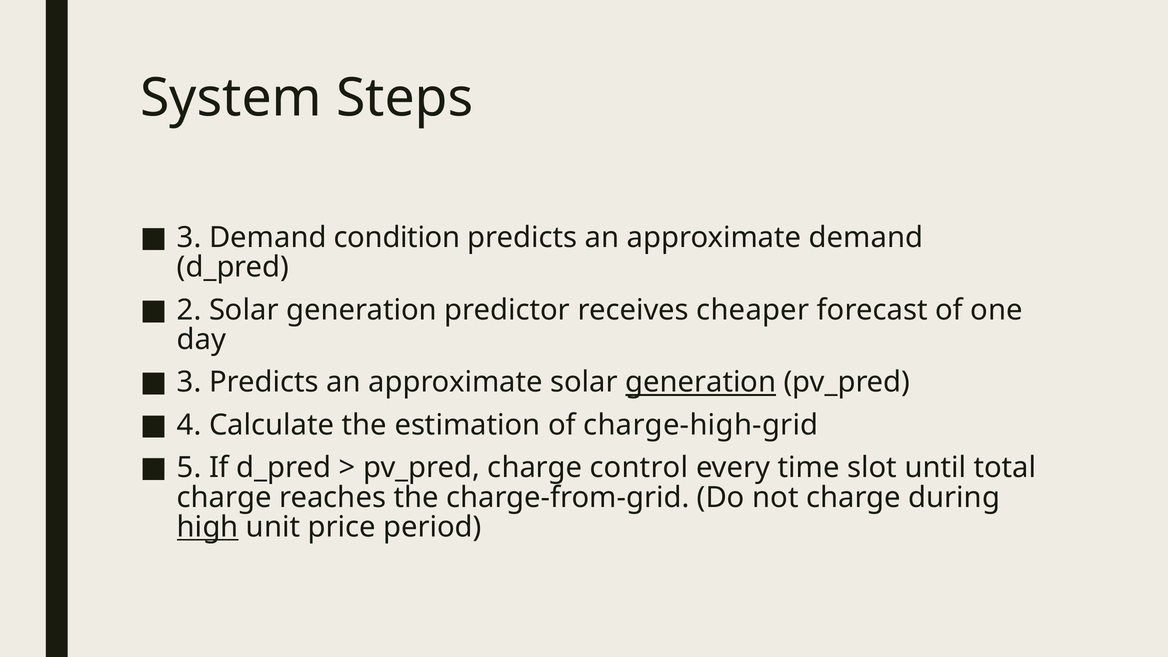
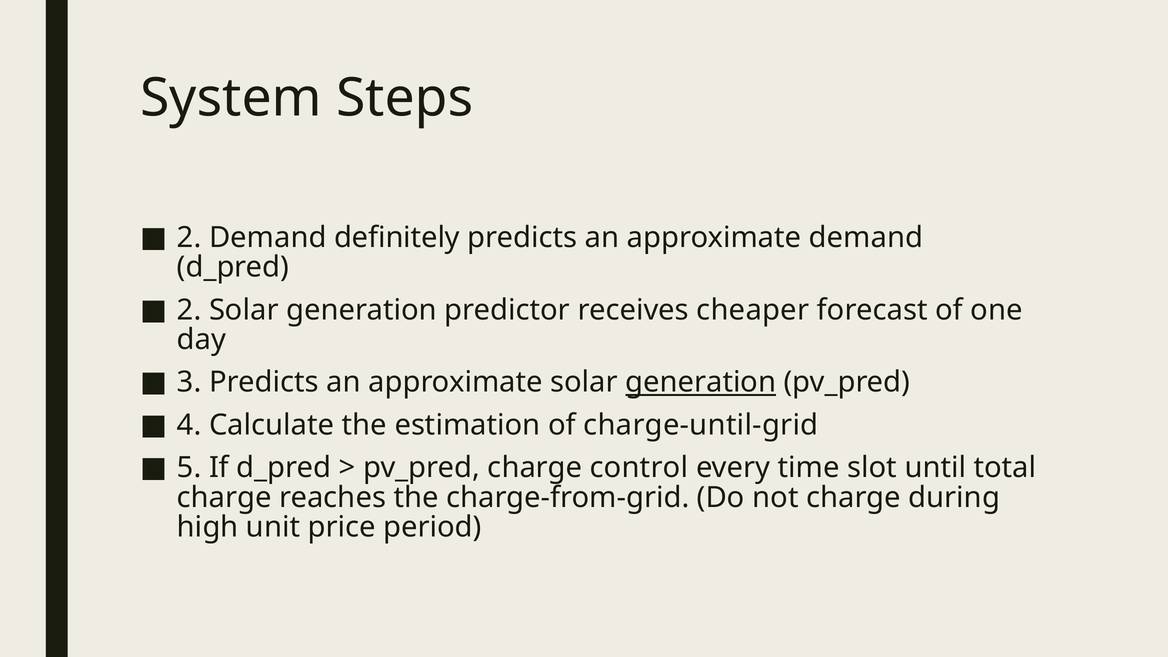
3: 3 -> 2 (189, 237)
condition: condition -> definitely (397, 237)
charge-high-grid: charge-high-grid -> charge-until-grid (701, 425)
high underline: present -> none (208, 527)
